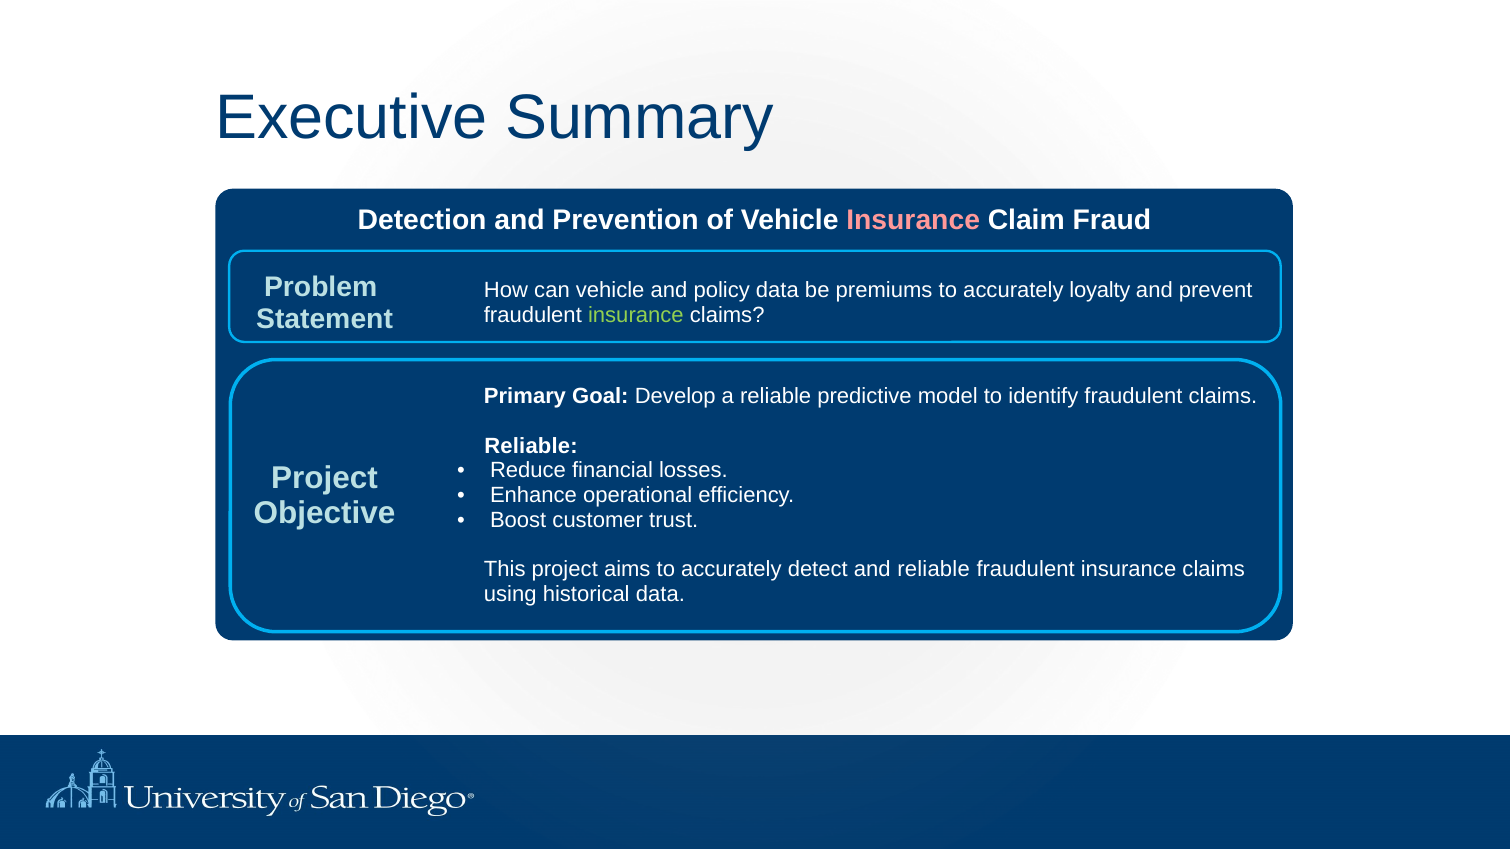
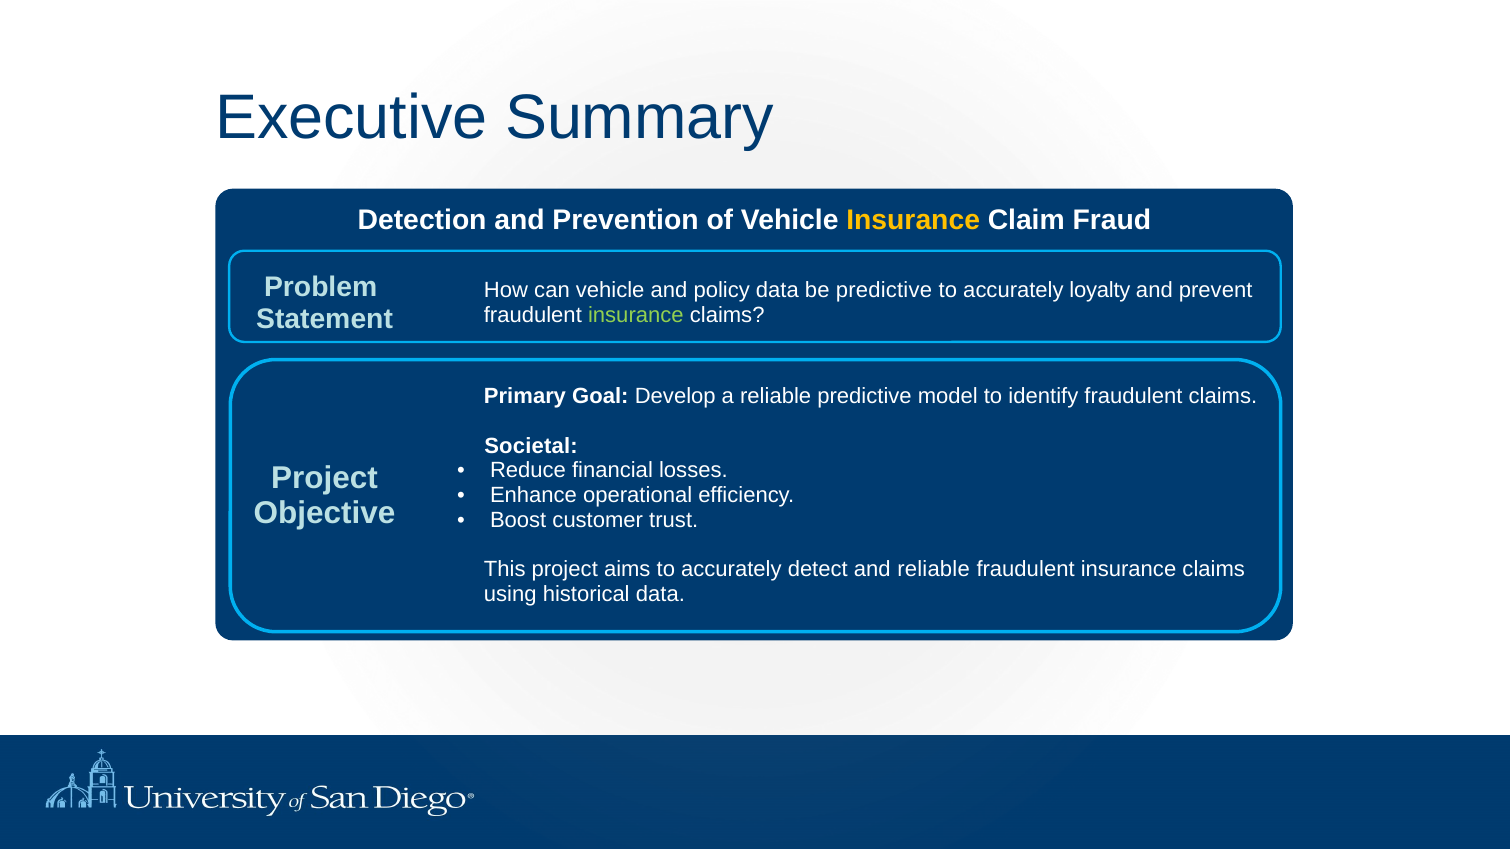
Insurance colour: pink -> yellow (913, 221)
be premiums: premiums -> predictive (884, 291)
Reliable: Reliable -> Societal (531, 446)
